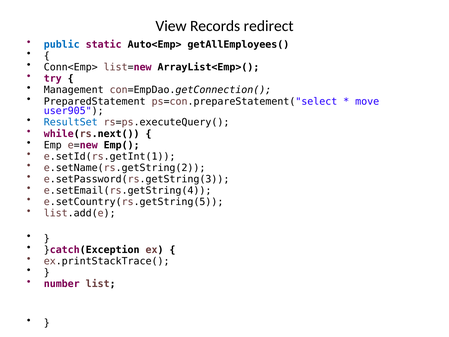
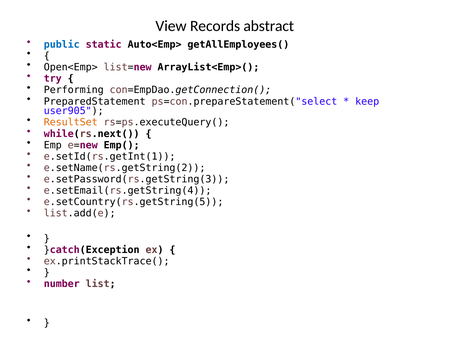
redirect: redirect -> abstract (269, 26)
Conn<Emp>: Conn<Emp> -> Open<Emp> (71, 67)
Management: Management -> Performing (74, 90)
move: move -> keep (367, 101)
ResultSet colour: blue -> orange (71, 122)
